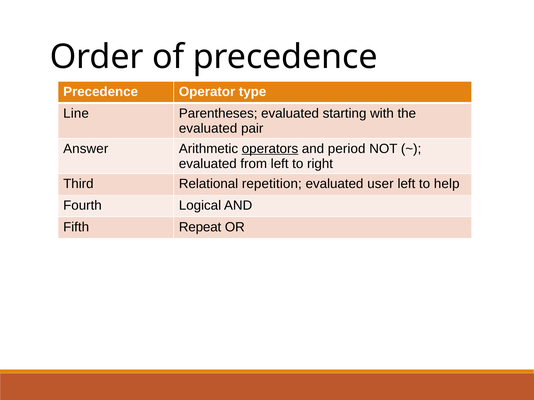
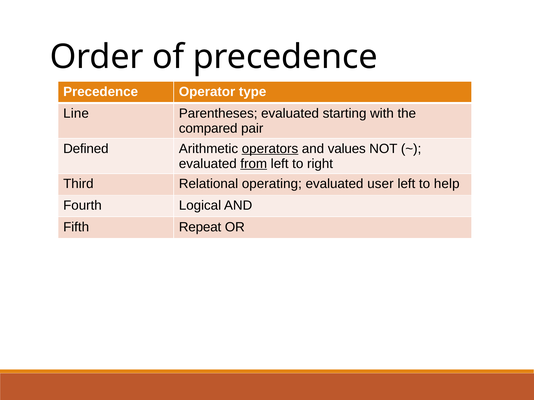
evaluated: evaluated -> compared (208, 129)
Answer: Answer -> Defined (86, 149)
period: period -> values (347, 149)
from underline: none -> present (254, 164)
repetition: repetition -> operating (272, 184)
